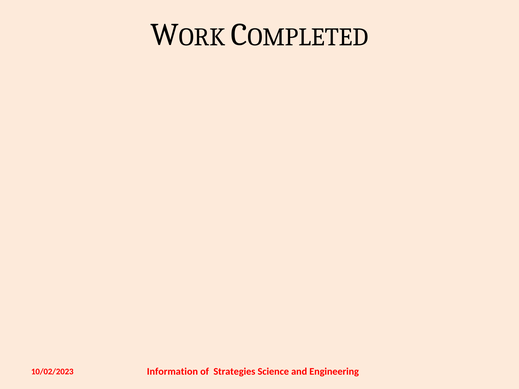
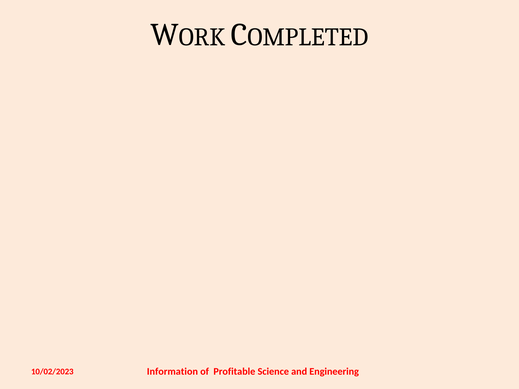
Strategies: Strategies -> Profitable (234, 372)
